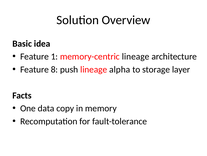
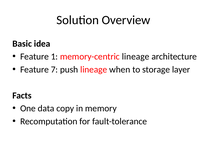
8: 8 -> 7 (54, 69)
alpha: alpha -> when (120, 69)
